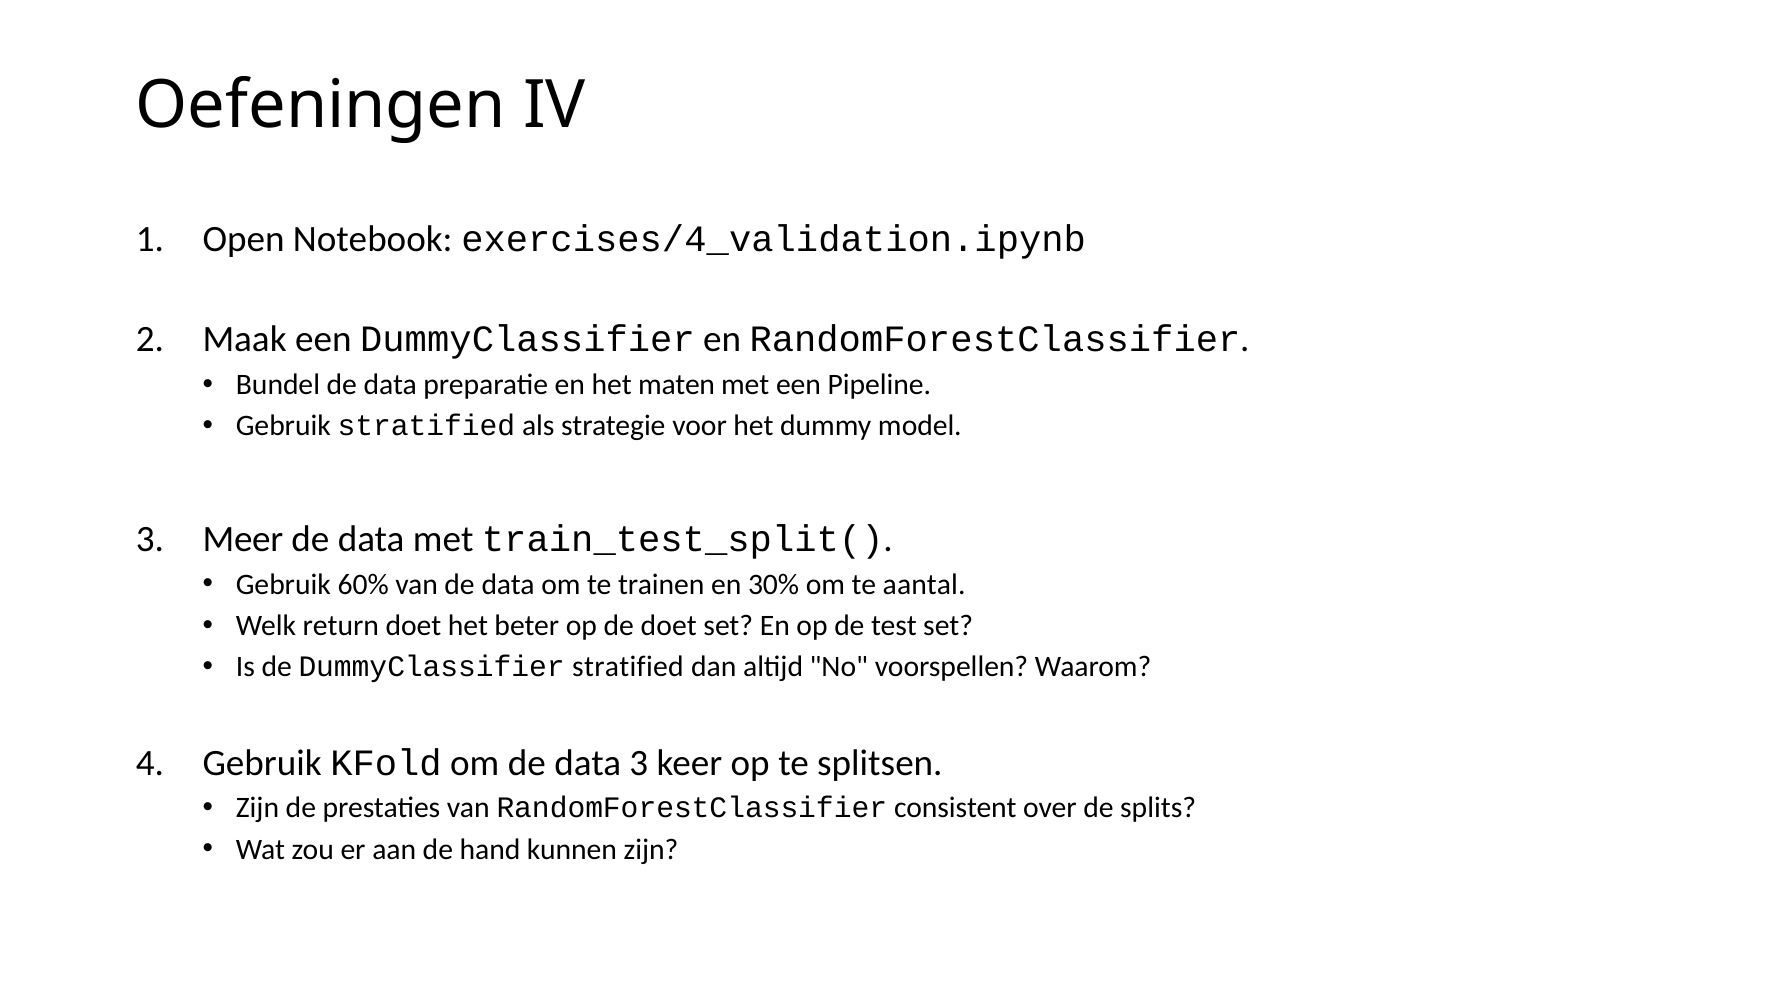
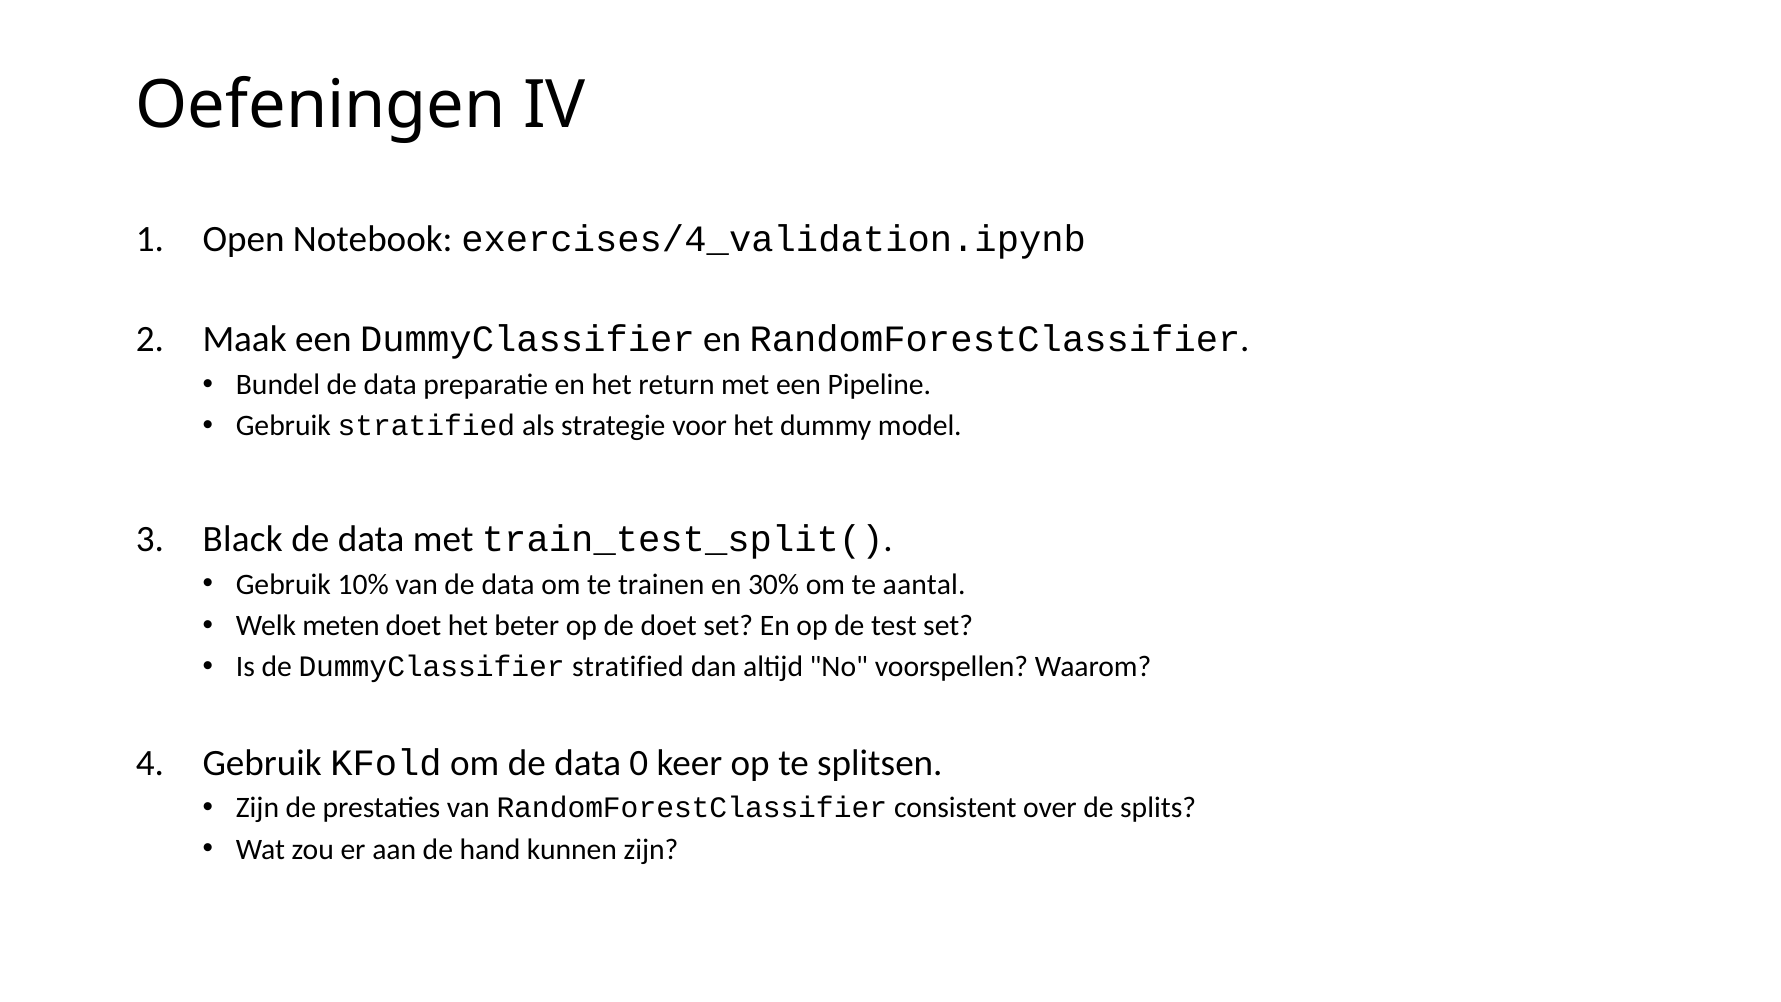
maten: maten -> return (676, 385)
Meer: Meer -> Black (243, 539)
60%: 60% -> 10% (363, 584)
return: return -> meten (341, 626)
data 3: 3 -> 0 (639, 763)
